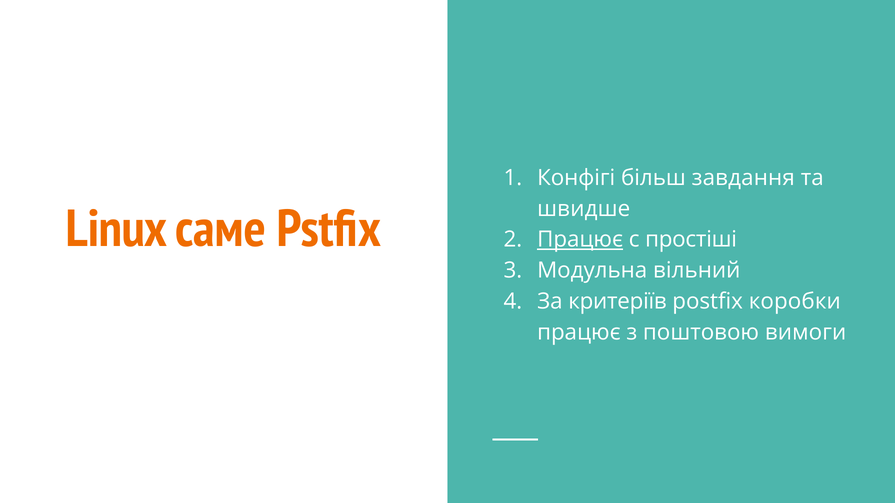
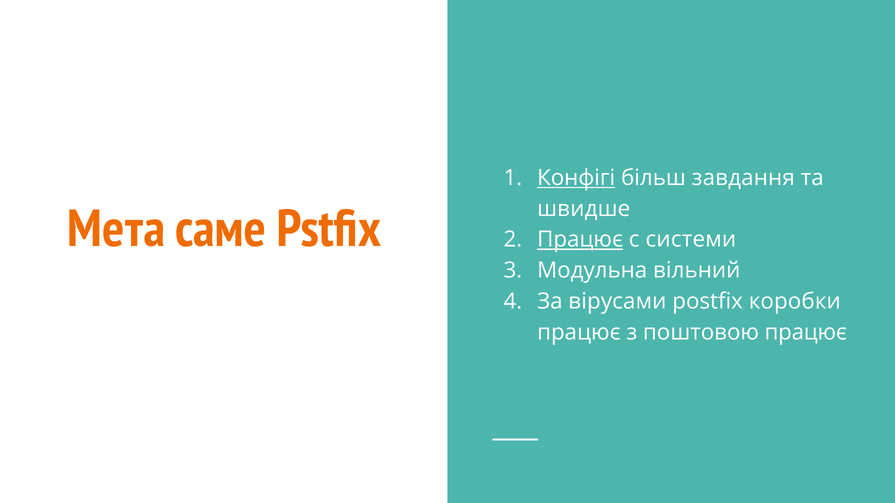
Конфігі underline: none -> present (576, 178)
Linux: Linux -> Мета (116, 229)
простіші: простіші -> системи (691, 240)
критеріїв: критеріїв -> вірусами (617, 302)
поштовою вимоги: вимоги -> працює (806, 332)
